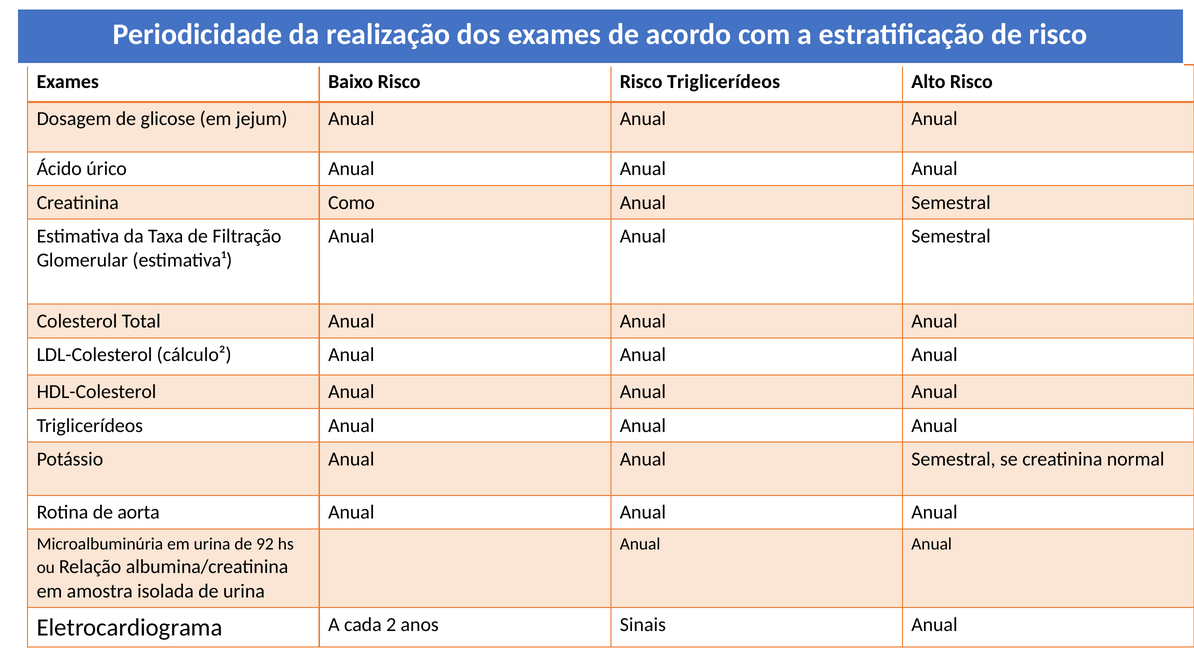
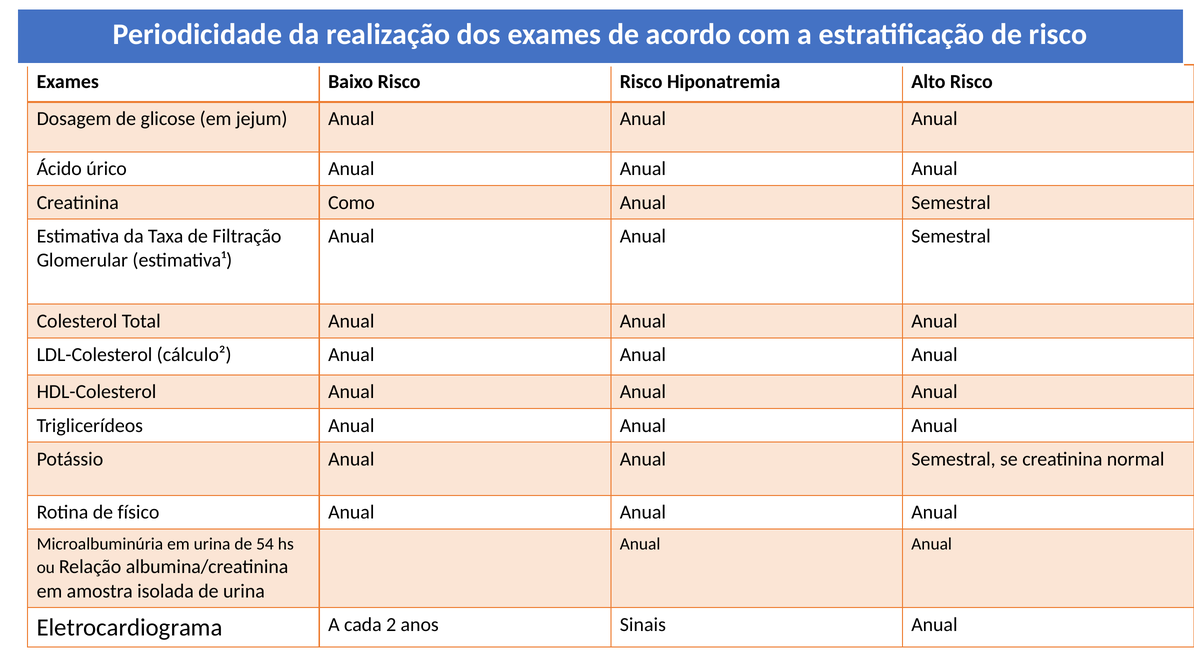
Risco Triglicerídeos: Triglicerídeos -> Hiponatremia (724, 82)
aorta: aorta -> físico (138, 513)
92: 92 -> 54 (265, 545)
